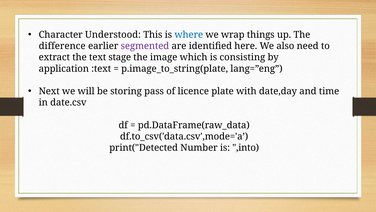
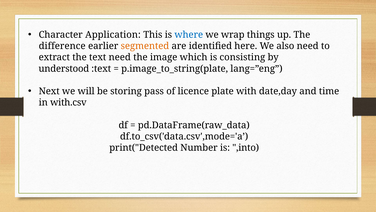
Understood: Understood -> Application (113, 35)
segmented colour: purple -> orange (145, 46)
text stage: stage -> need (120, 57)
application: application -> understood (64, 68)
date.csv: date.csv -> with.csv (68, 102)
